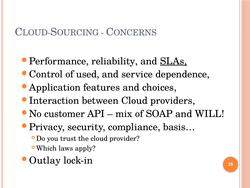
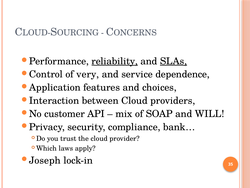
reliability underline: none -> present (115, 61)
used: used -> very (88, 74)
basis…: basis… -> bank… (179, 127)
Outlay: Outlay -> Joseph (45, 160)
